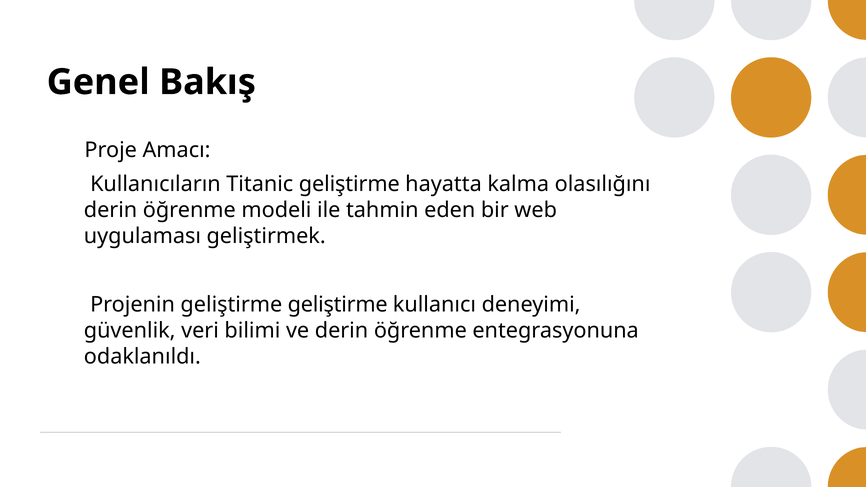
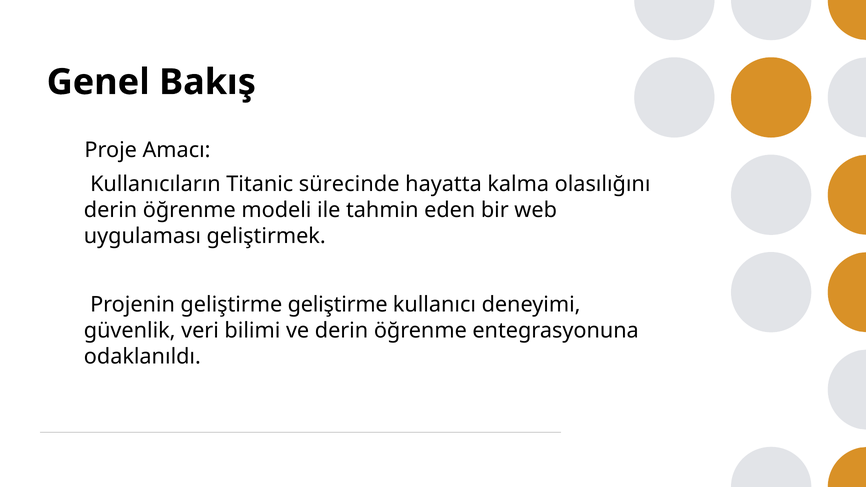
Titanic geliştirme: geliştirme -> sürecinde (349, 184)
